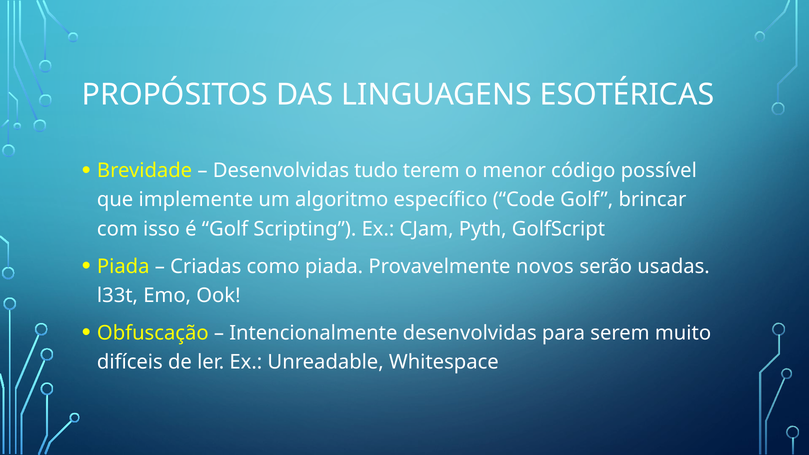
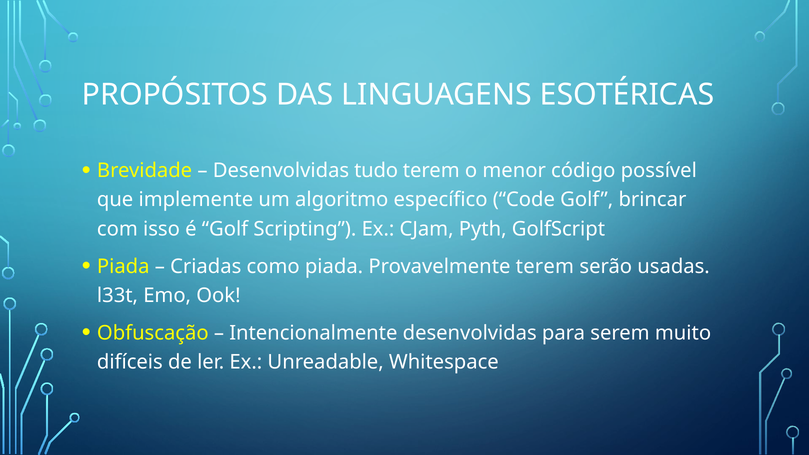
Provavelmente novos: novos -> terem (545, 267)
